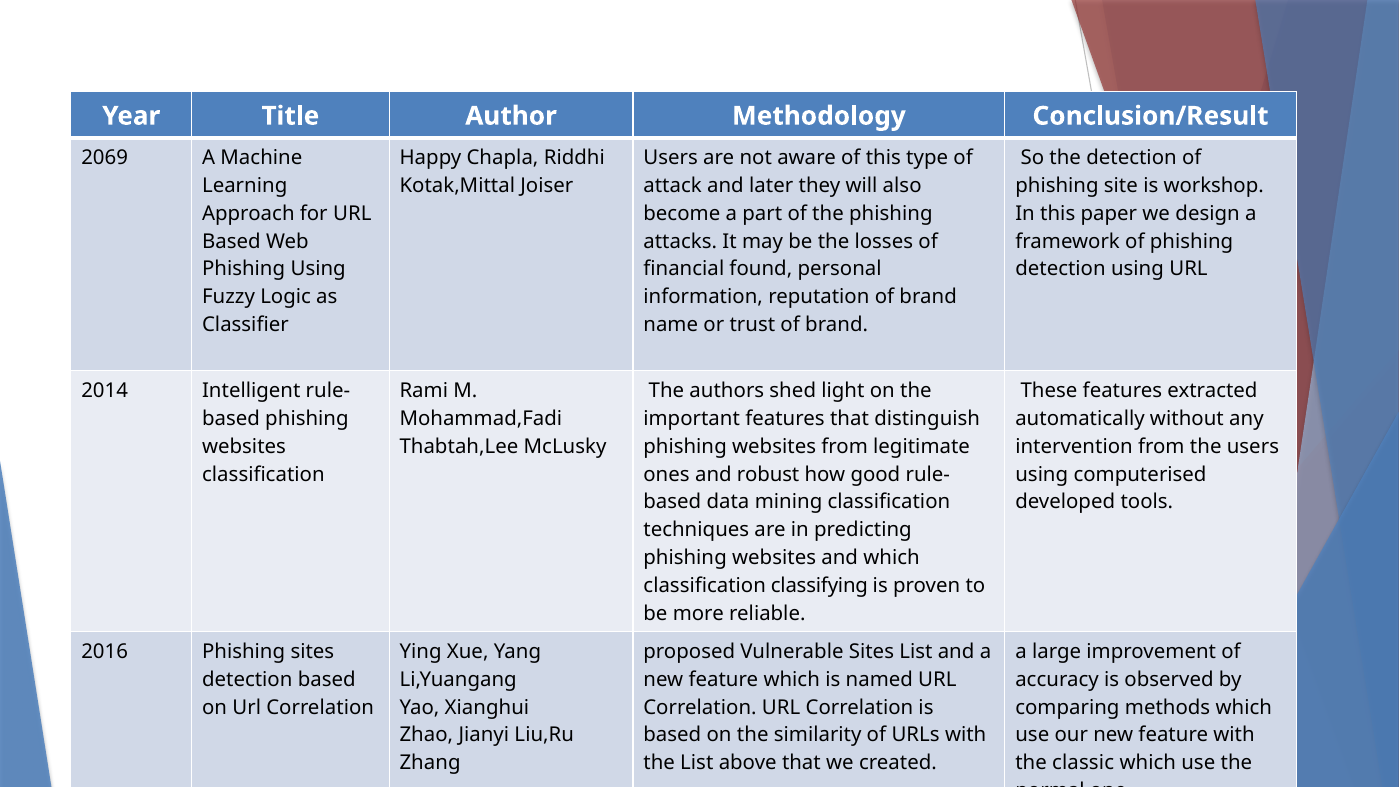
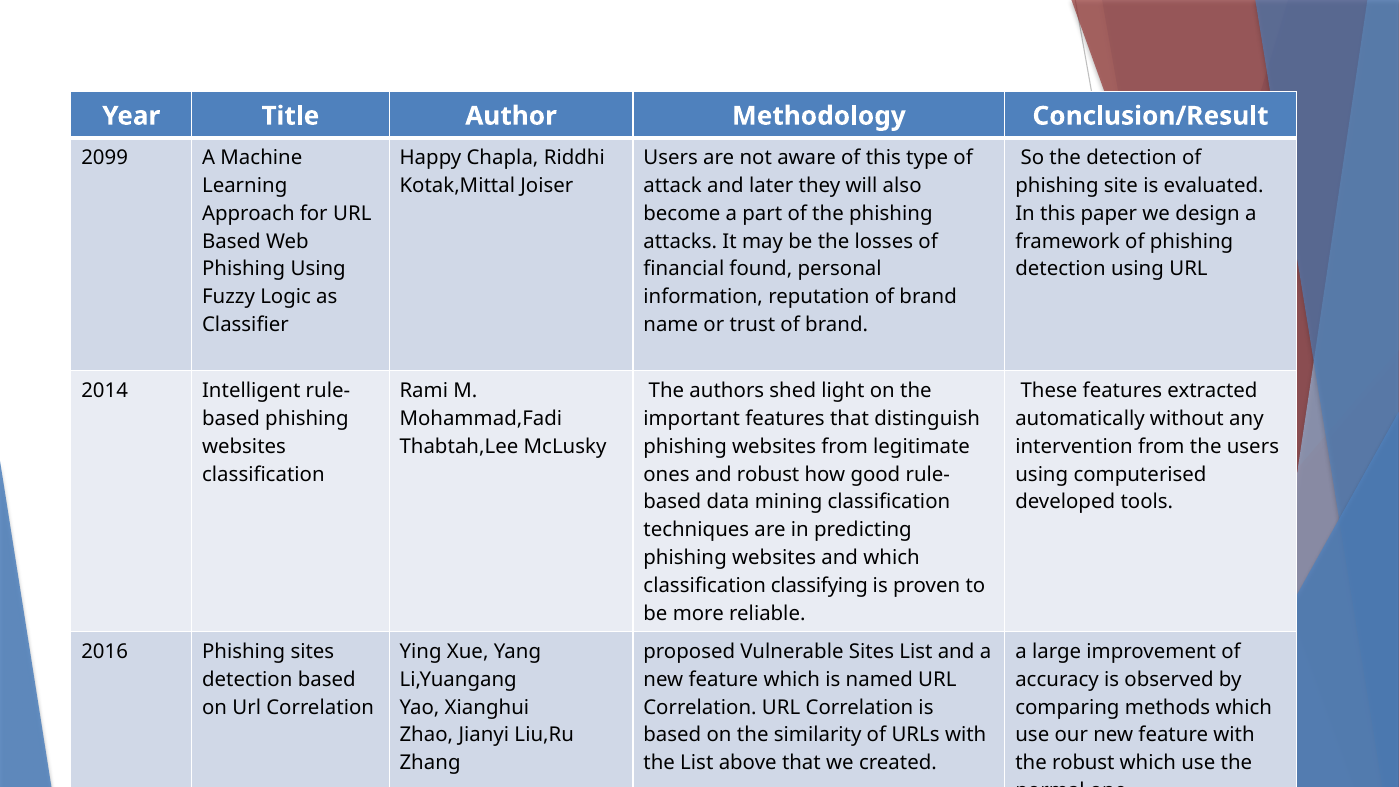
2069: 2069 -> 2099 (105, 158)
workshop: workshop -> evaluated (1214, 186)
the classic: classic -> robust (1083, 763)
